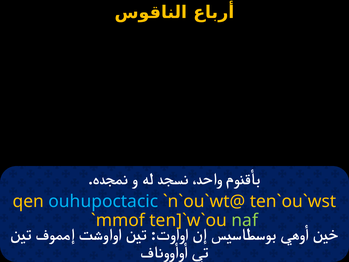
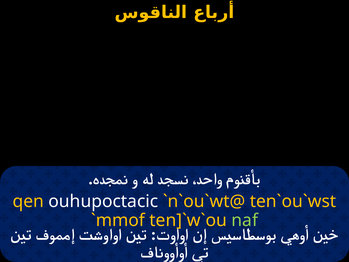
ouhupoctacic colour: light blue -> white (103, 201)
